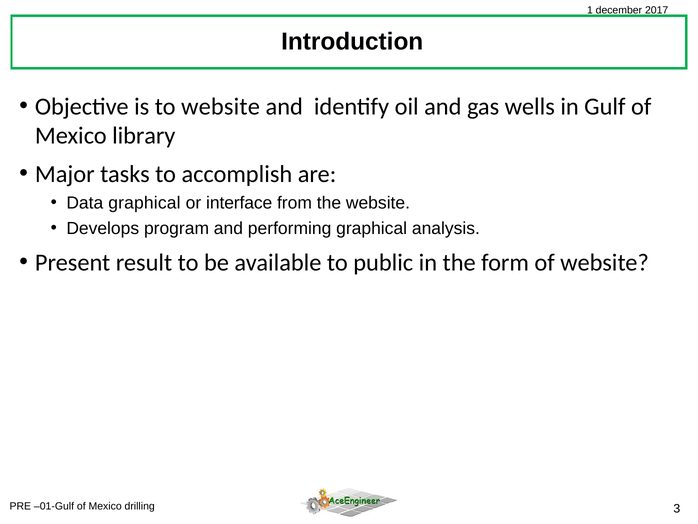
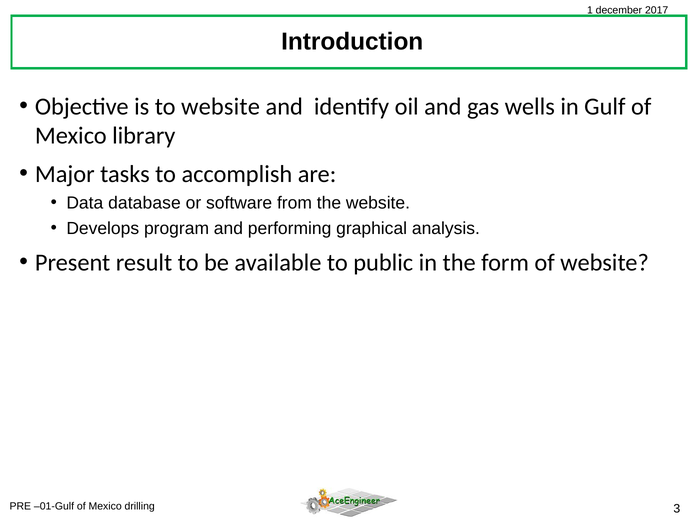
Data graphical: graphical -> database (144, 203)
interface: interface -> software (239, 203)
